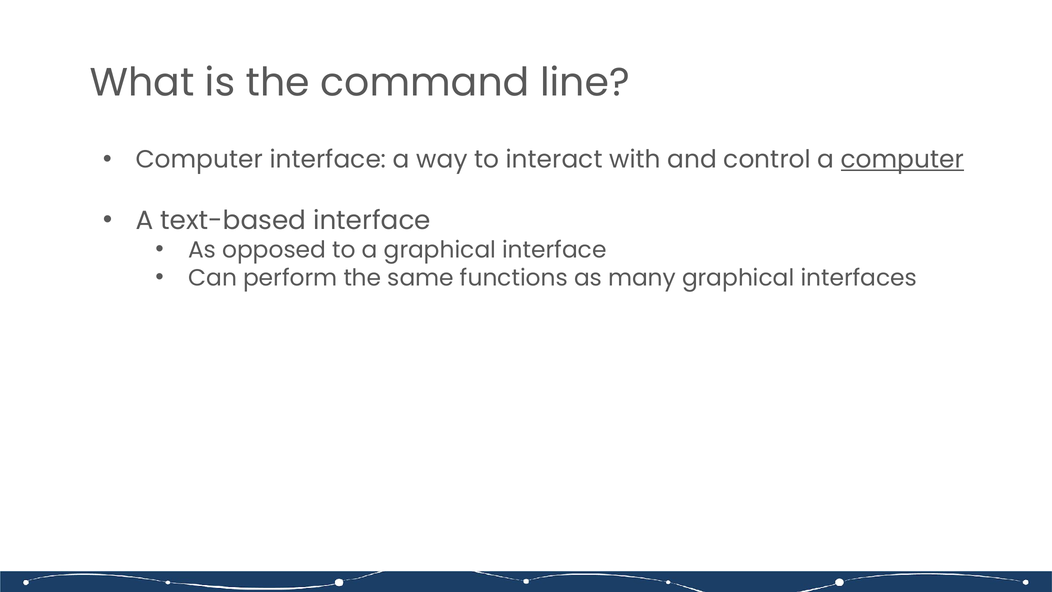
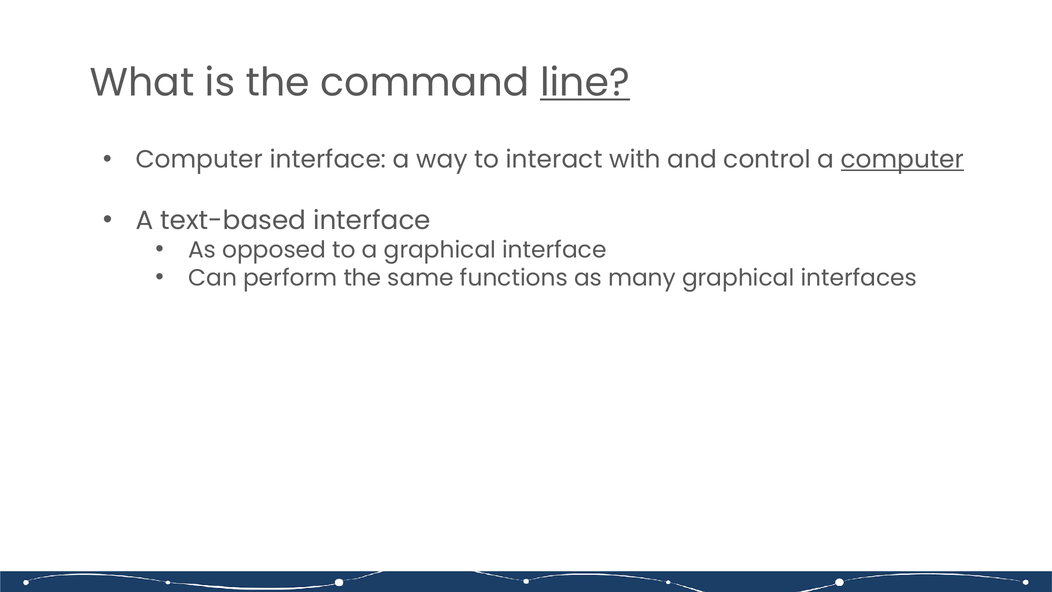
line underline: none -> present (585, 82)
